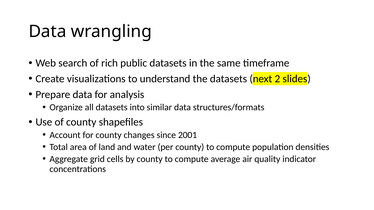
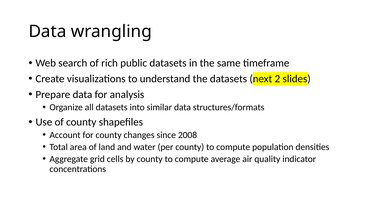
2001: 2001 -> 2008 (188, 135)
